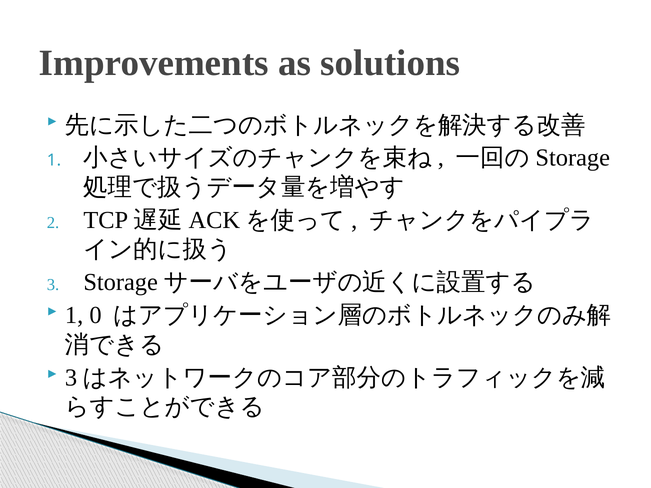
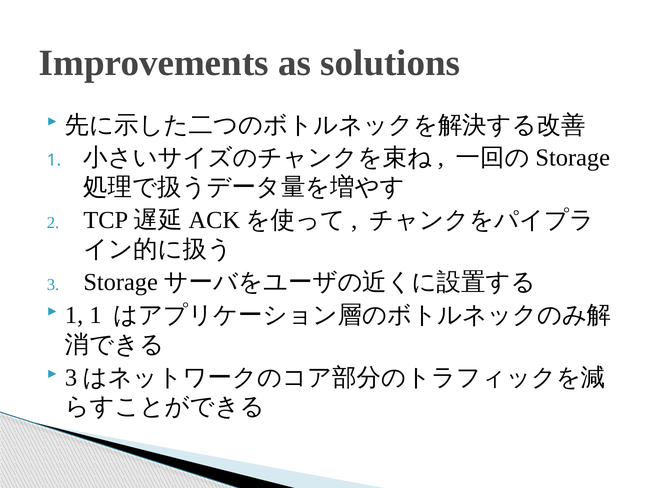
1 0: 0 -> 1 (96, 315)
